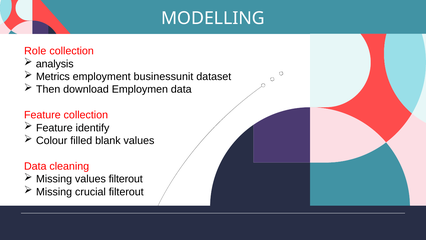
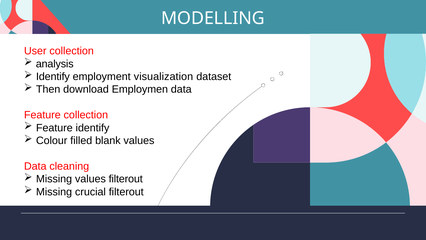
Role: Role -> User (35, 51)
Metrics: Metrics -> Identify (53, 77)
businessunit: businessunit -> visualization (163, 77)
